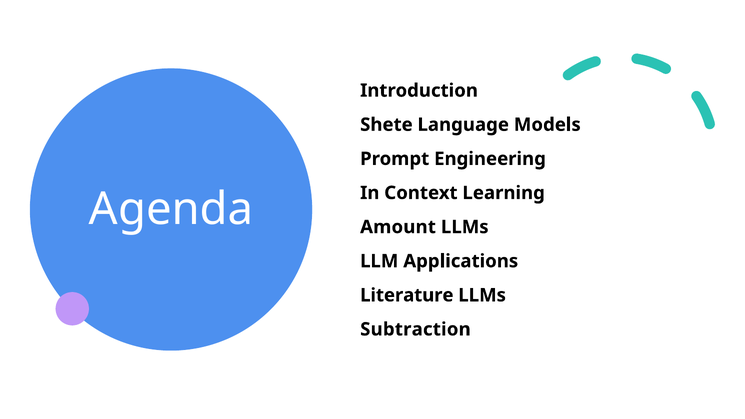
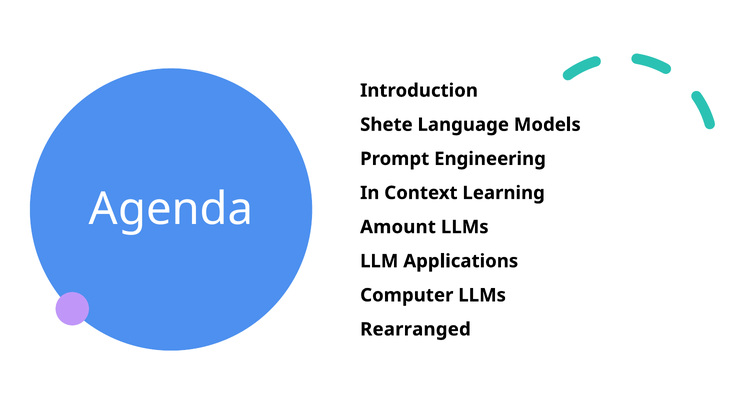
Literature: Literature -> Computer (407, 295)
Subtraction: Subtraction -> Rearranged (415, 329)
